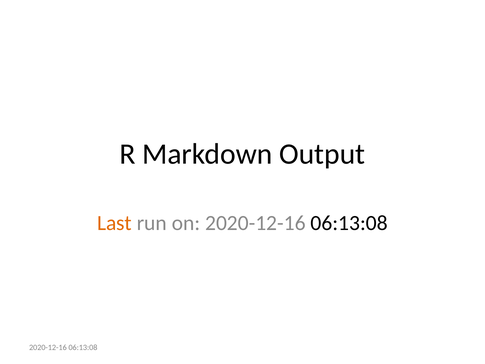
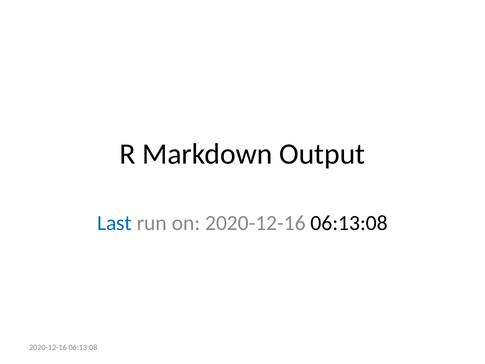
Last colour: orange -> blue (114, 223)
